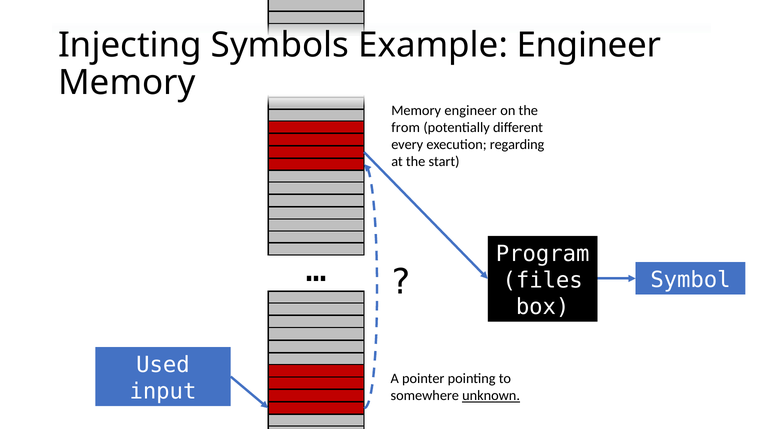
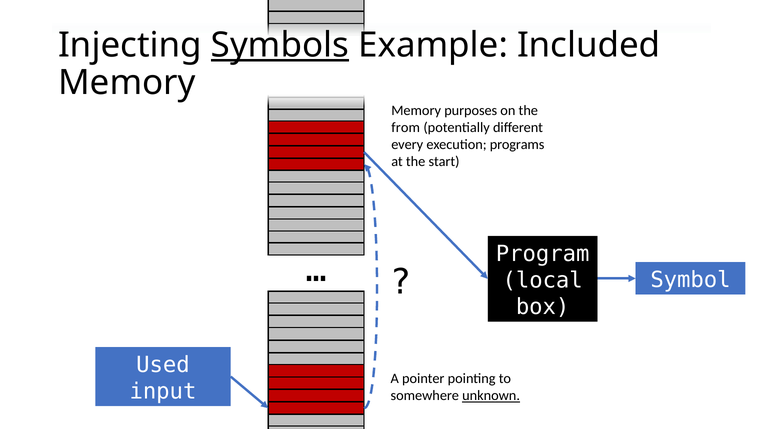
Symbols underline: none -> present (280, 45)
Example Engineer: Engineer -> Included (589, 45)
Memory engineer: engineer -> purposes (471, 110)
regarding: regarding -> programs (517, 145)
files: files -> local (543, 281)
